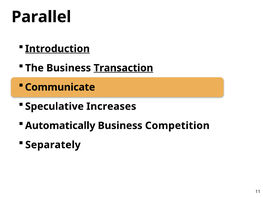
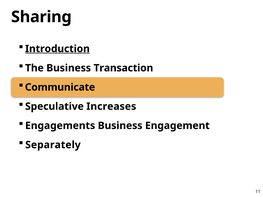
Parallel: Parallel -> Sharing (41, 17)
Transaction underline: present -> none (123, 68)
Automatically: Automatically -> Engagements (60, 126)
Competition: Competition -> Engagement (177, 126)
